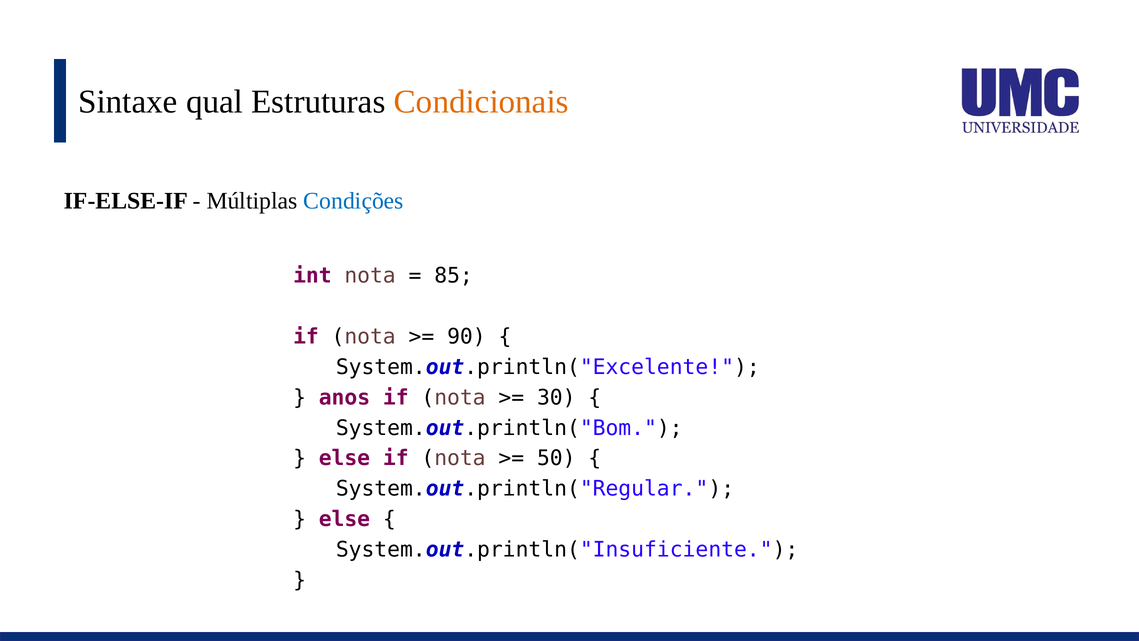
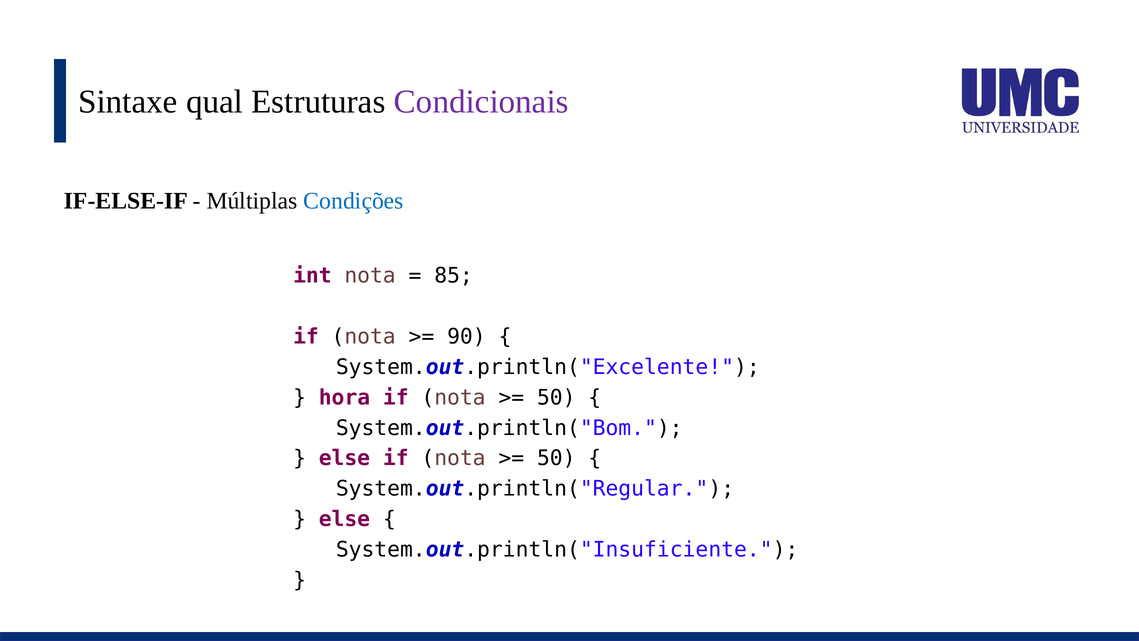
Condicionais colour: orange -> purple (481, 102)
anos: anos -> hora (344, 397)
30: 30 -> 50 (556, 397)
